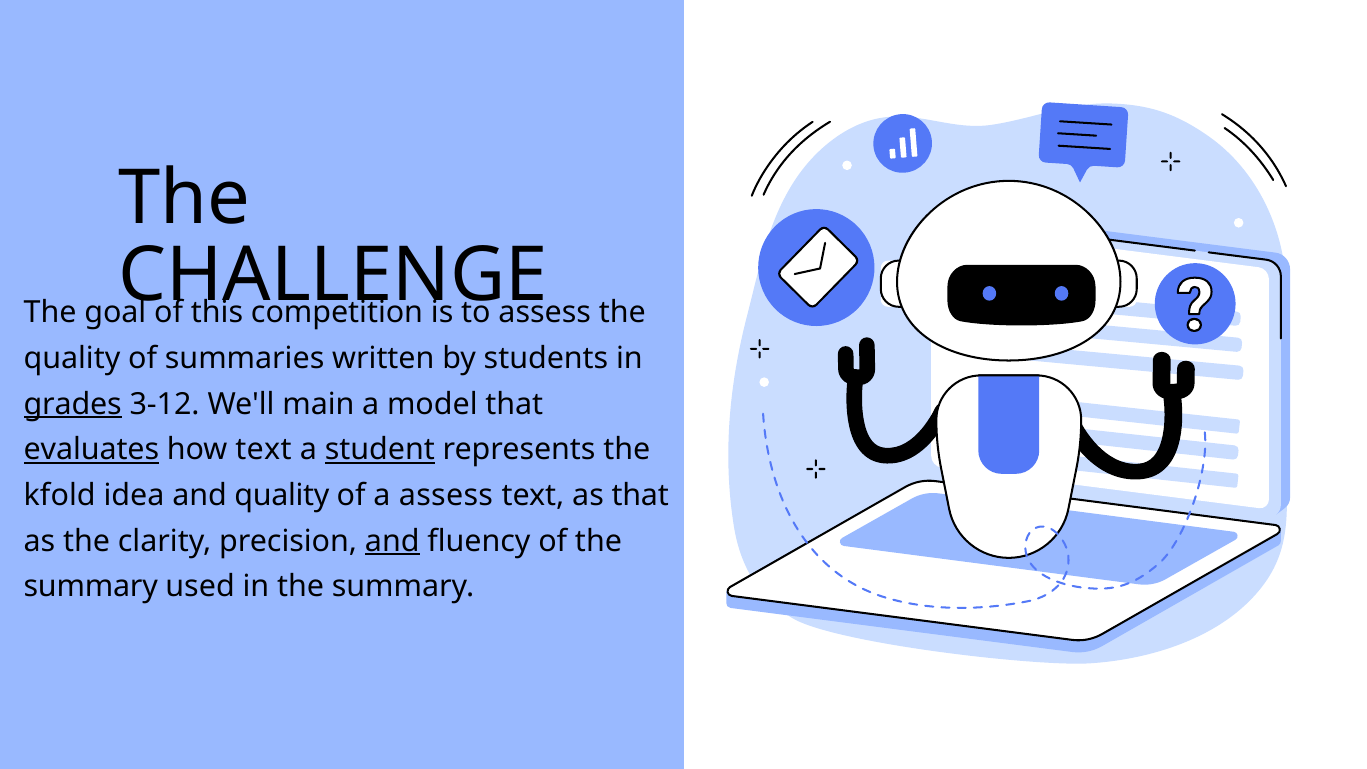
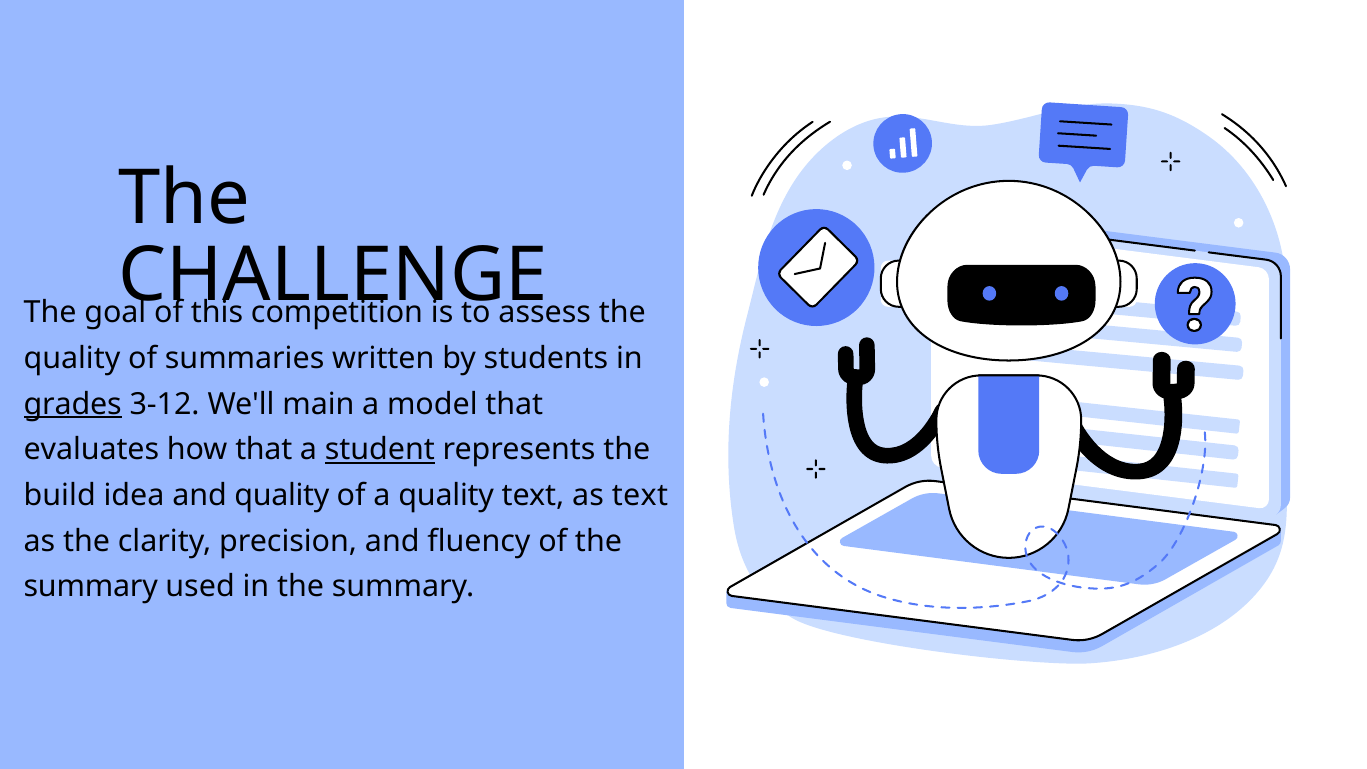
evaluates underline: present -> none (91, 450)
how text: text -> that (264, 450)
kfold: kfold -> build (60, 495)
a assess: assess -> quality (446, 495)
as that: that -> text (640, 495)
and underline: present -> none (392, 541)
